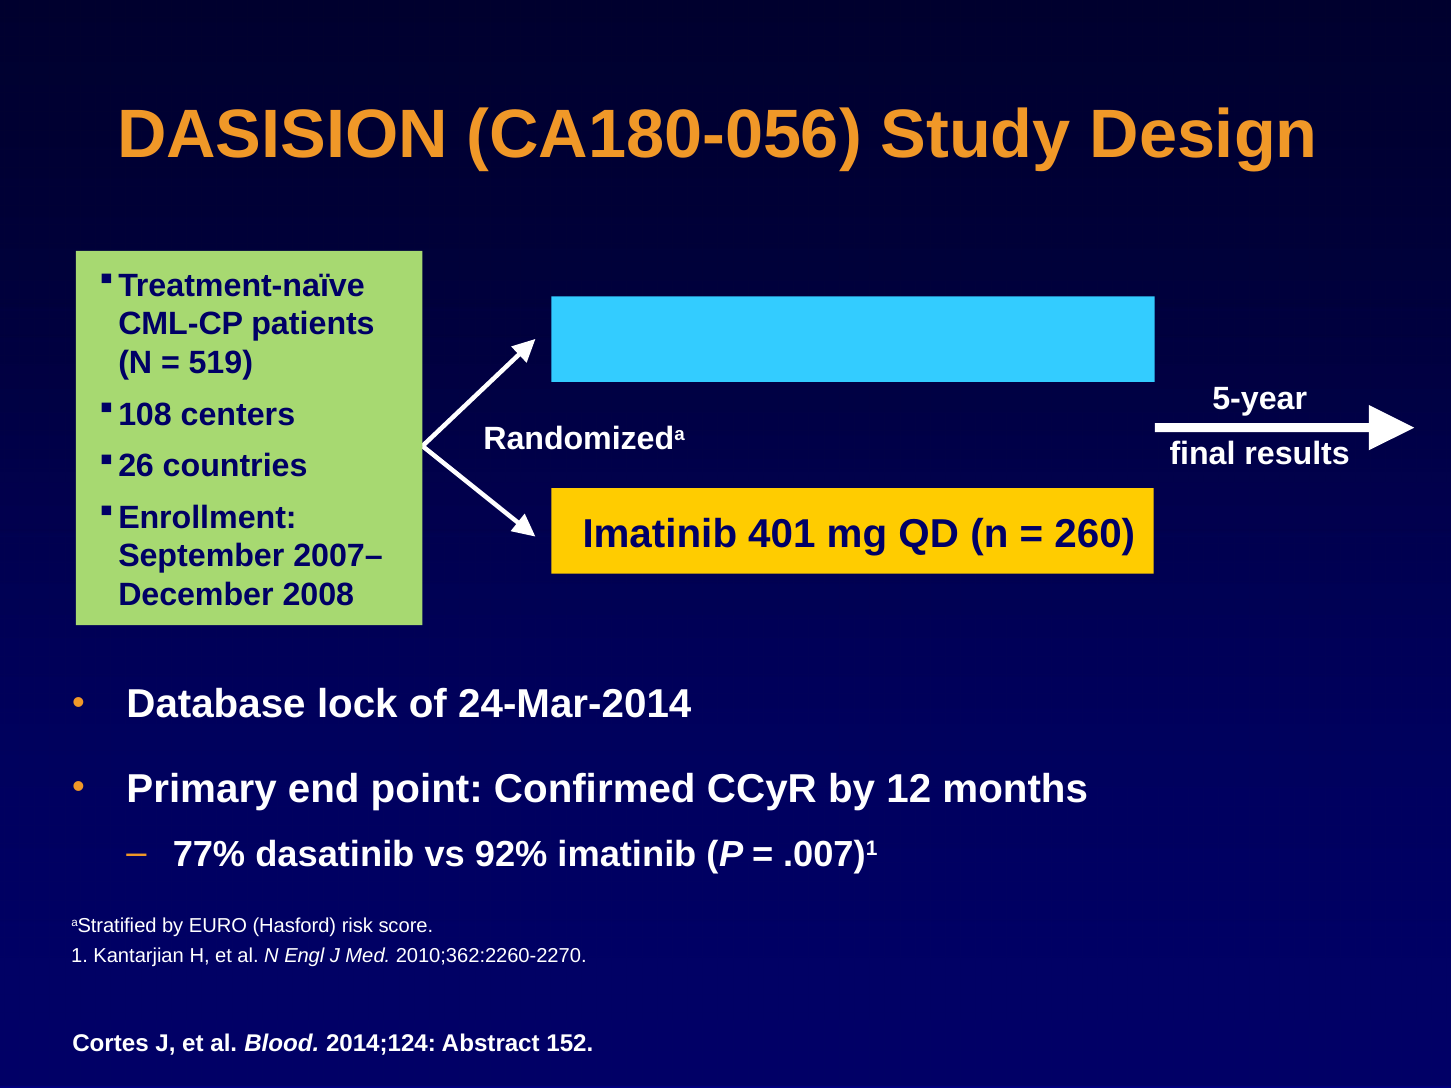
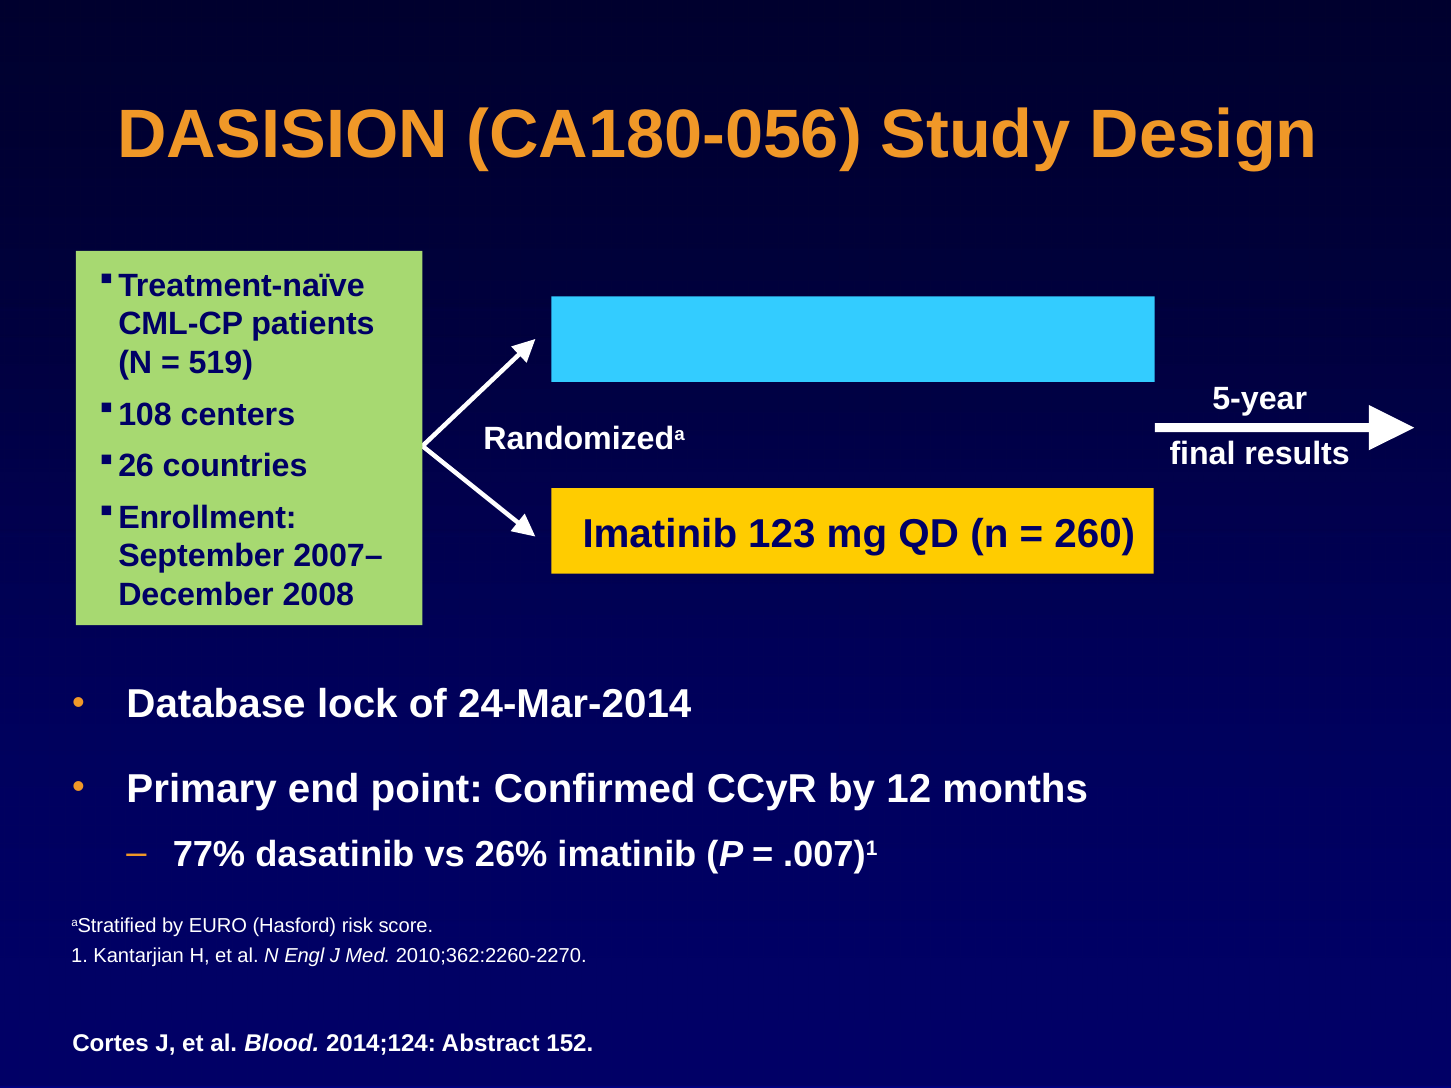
401: 401 -> 123 (782, 534)
92%: 92% -> 26% (511, 855)
